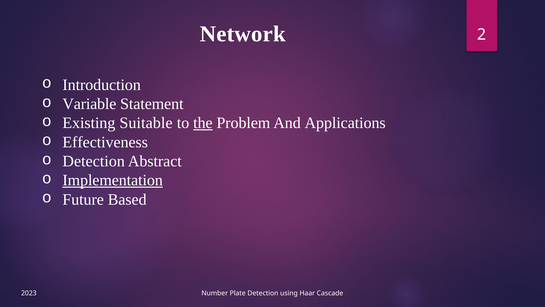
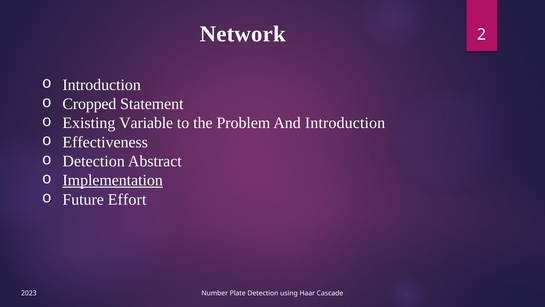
Variable: Variable -> Cropped (89, 104)
Suitable: Suitable -> Variable (146, 123)
the underline: present -> none (203, 123)
And Applications: Applications -> Introduction (345, 123)
Based: Based -> Effort (127, 199)
